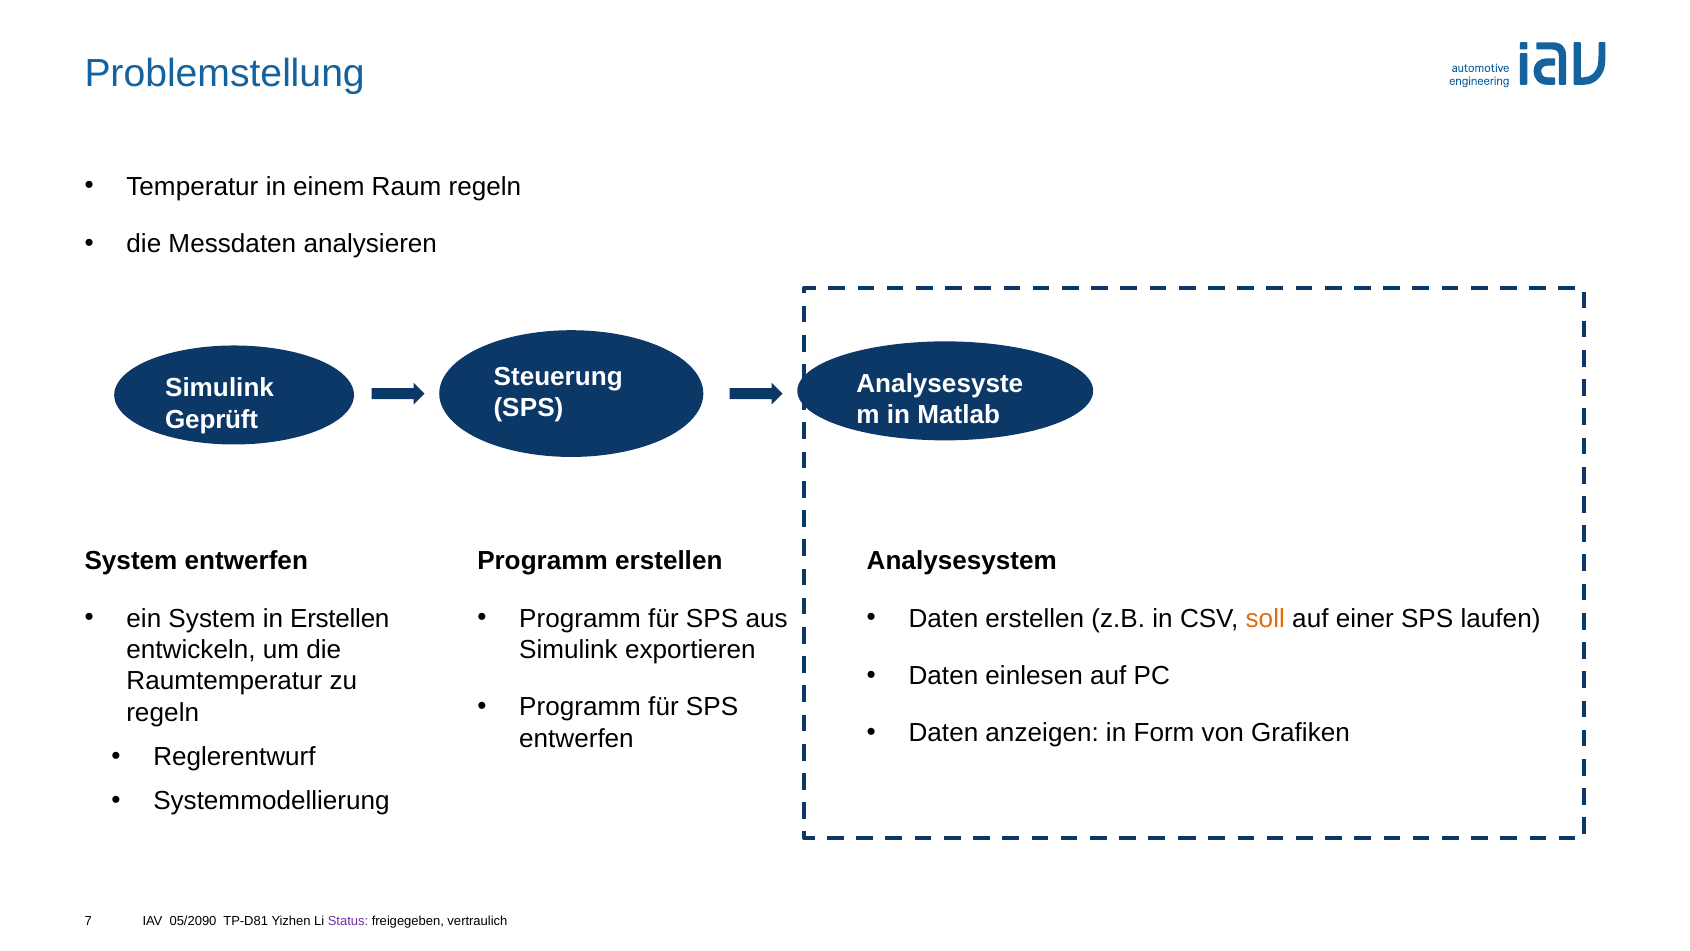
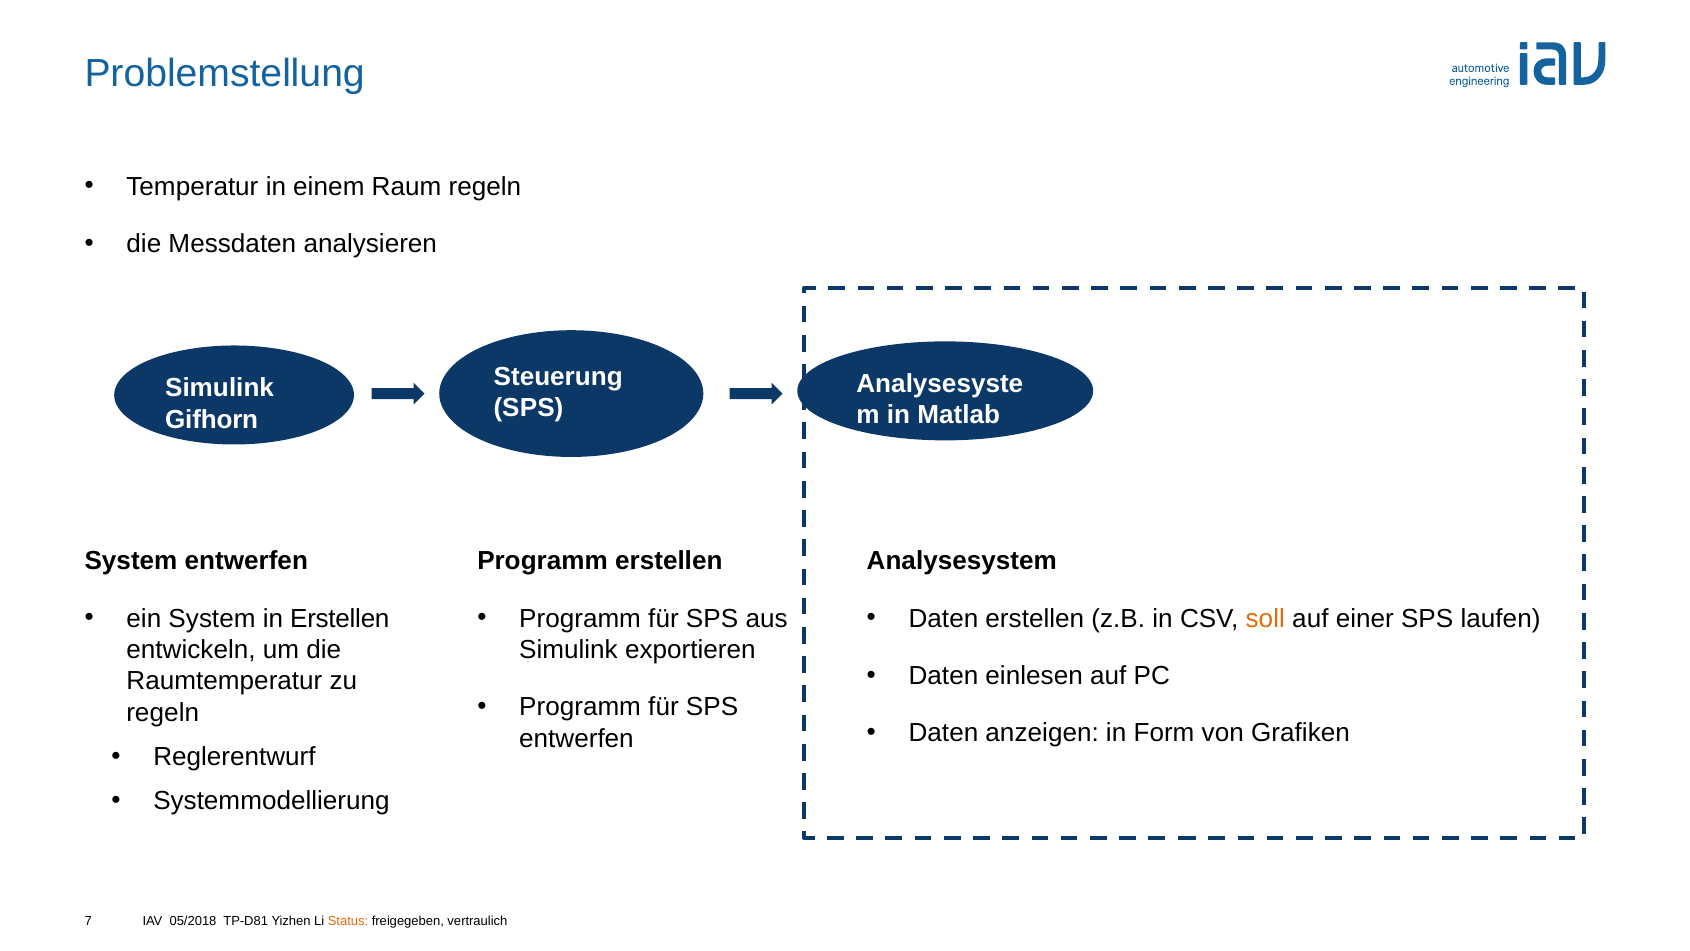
Geprüft: Geprüft -> Gifhorn (212, 419)
05/2090: 05/2090 -> 05/2018 (193, 921)
Status colour: purple -> orange (348, 921)
